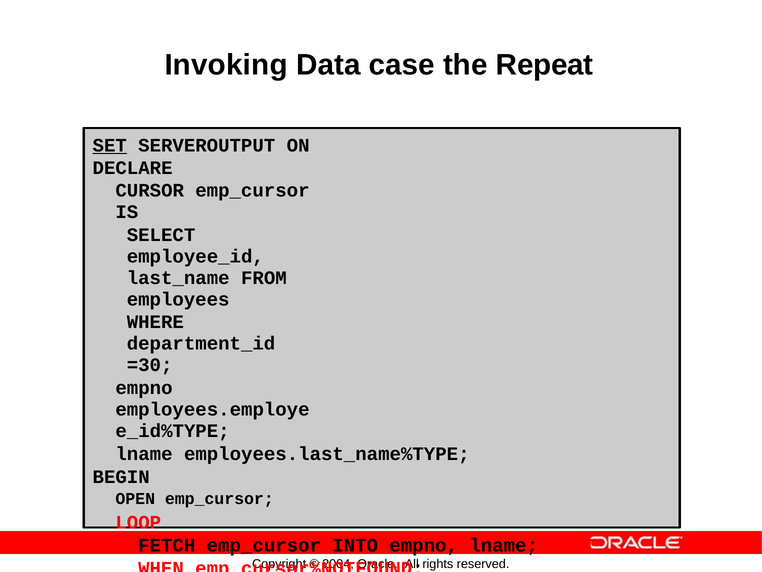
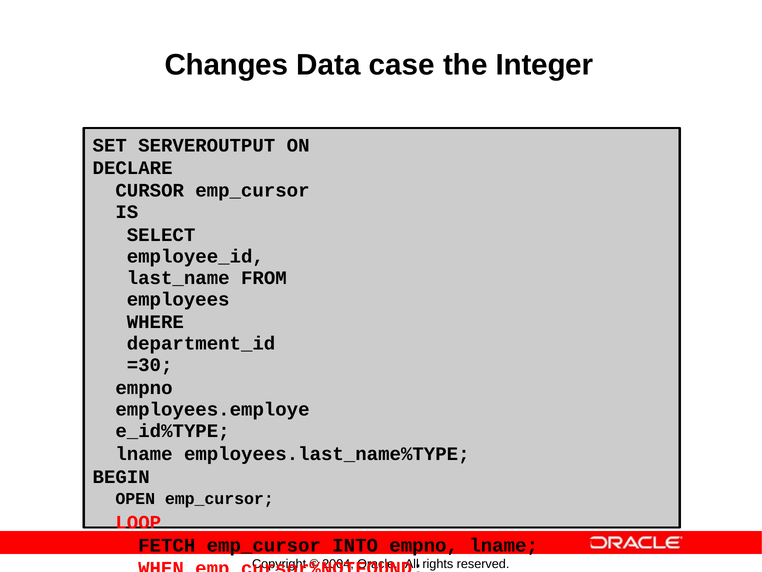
Invoking: Invoking -> Changes (226, 65)
Repeat: Repeat -> Integer (545, 65)
SET underline: present -> none (110, 145)
